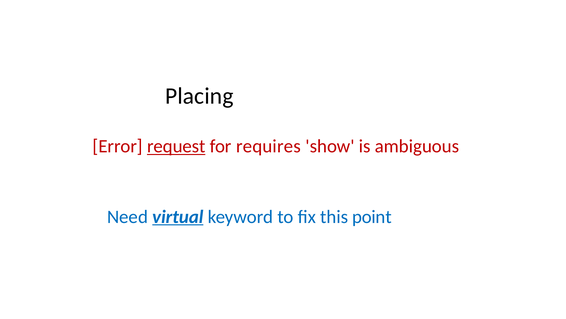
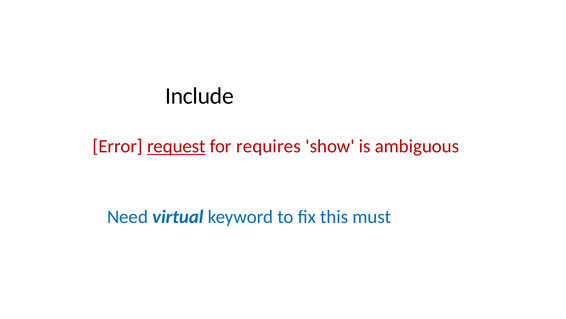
Placing: Placing -> Include (199, 96)
virtual underline: present -> none (178, 216)
point: point -> must (372, 216)
